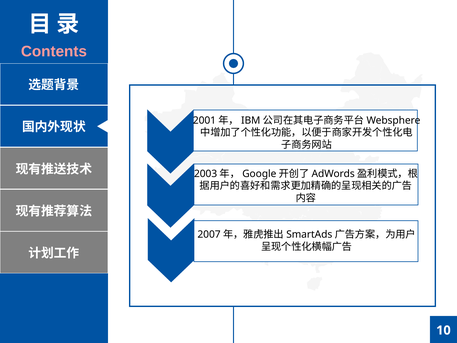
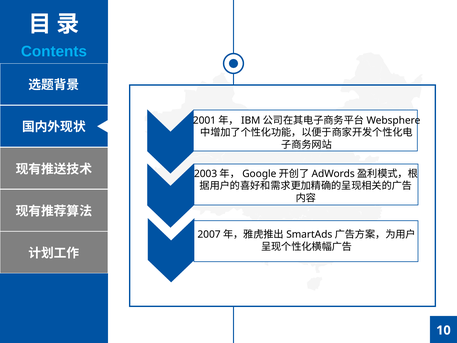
Contents colour: pink -> light blue (54, 51)
